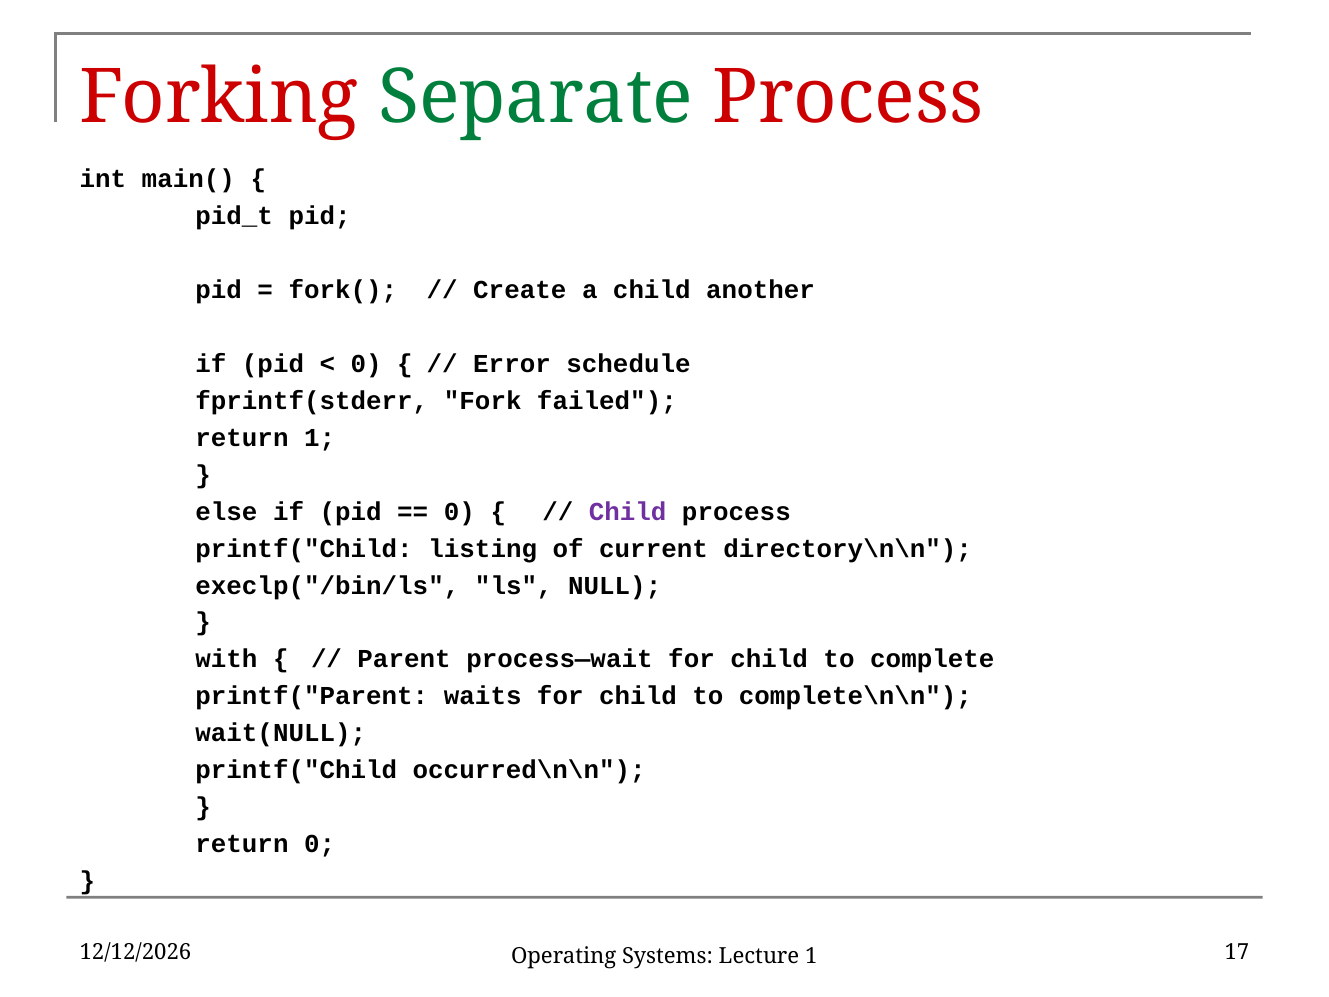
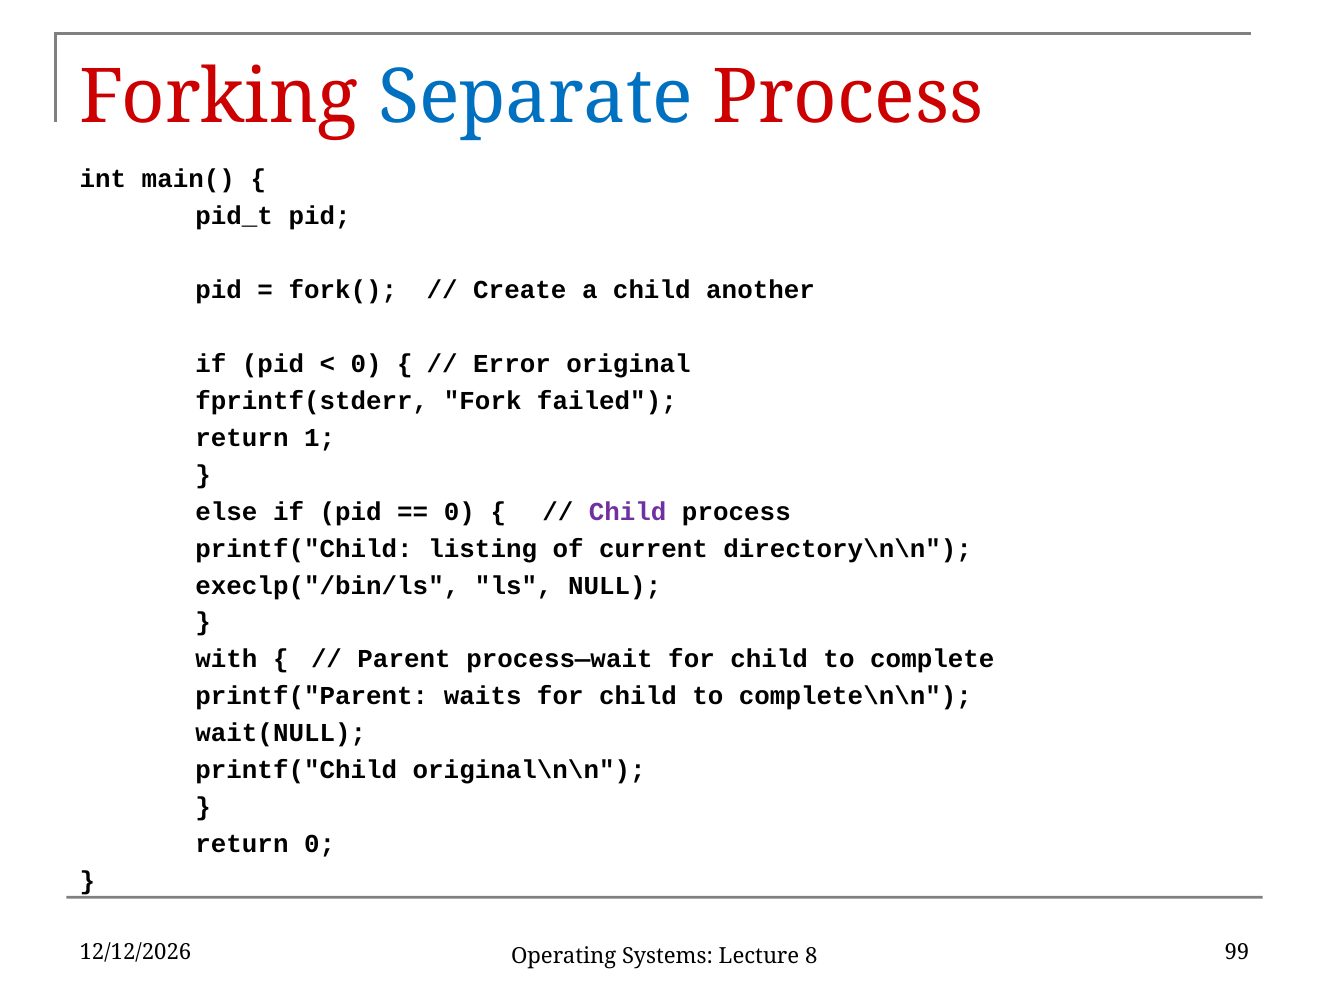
Separate colour: green -> blue (536, 98)
schedule: schedule -> original (628, 364)
occurred\n\n: occurred\n\n -> original\n\n (529, 770)
17: 17 -> 99 (1237, 952)
Lecture 1: 1 -> 8 (811, 956)
